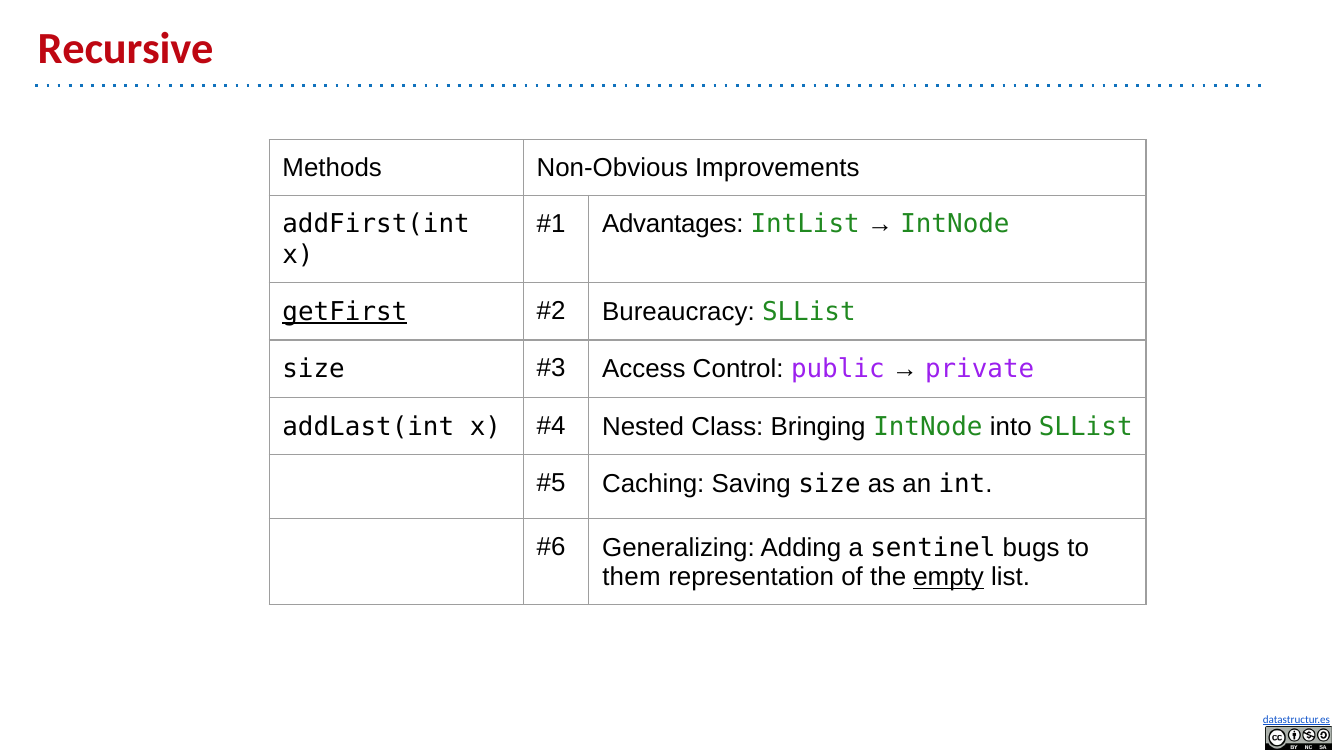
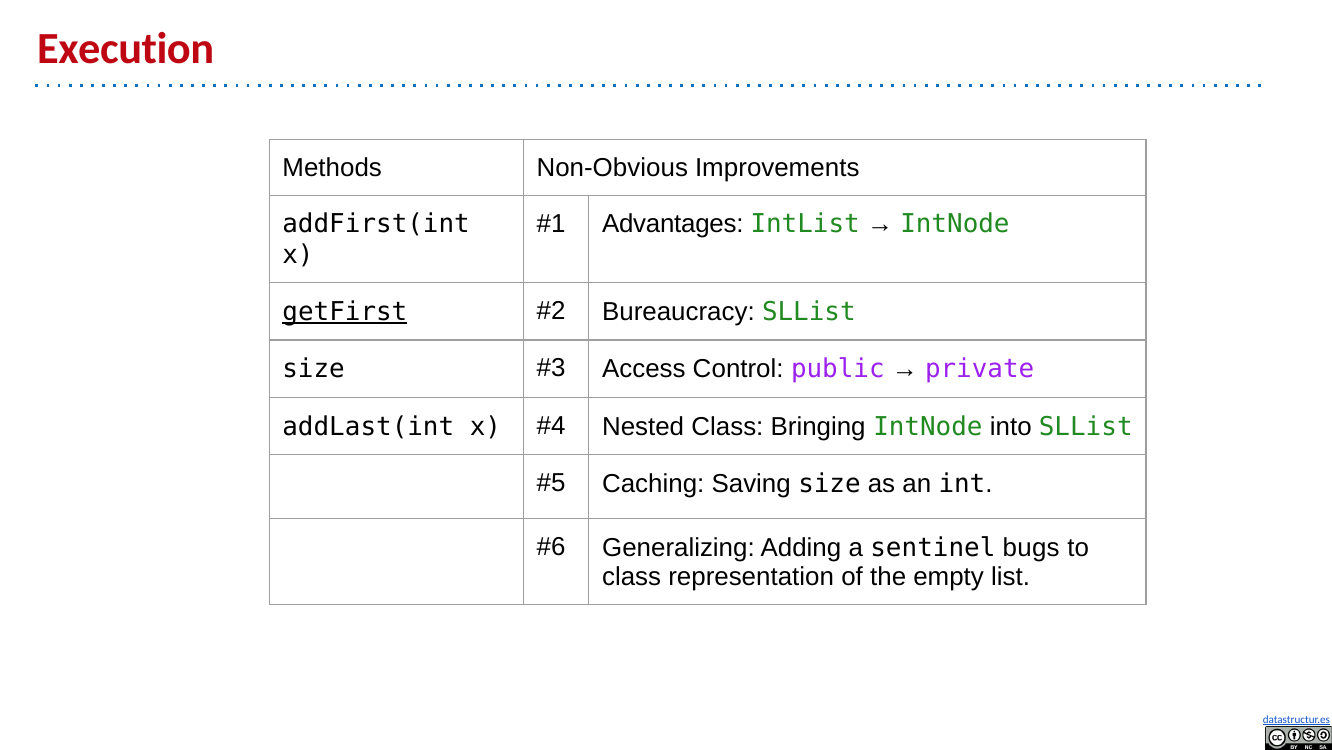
Recursive: Recursive -> Execution (126, 49)
them: them -> class (632, 577)
empty underline: present -> none (949, 577)
